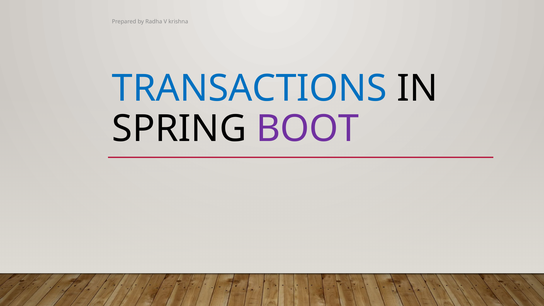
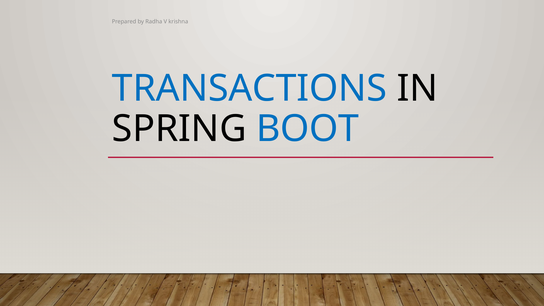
BOOT colour: purple -> blue (308, 129)
